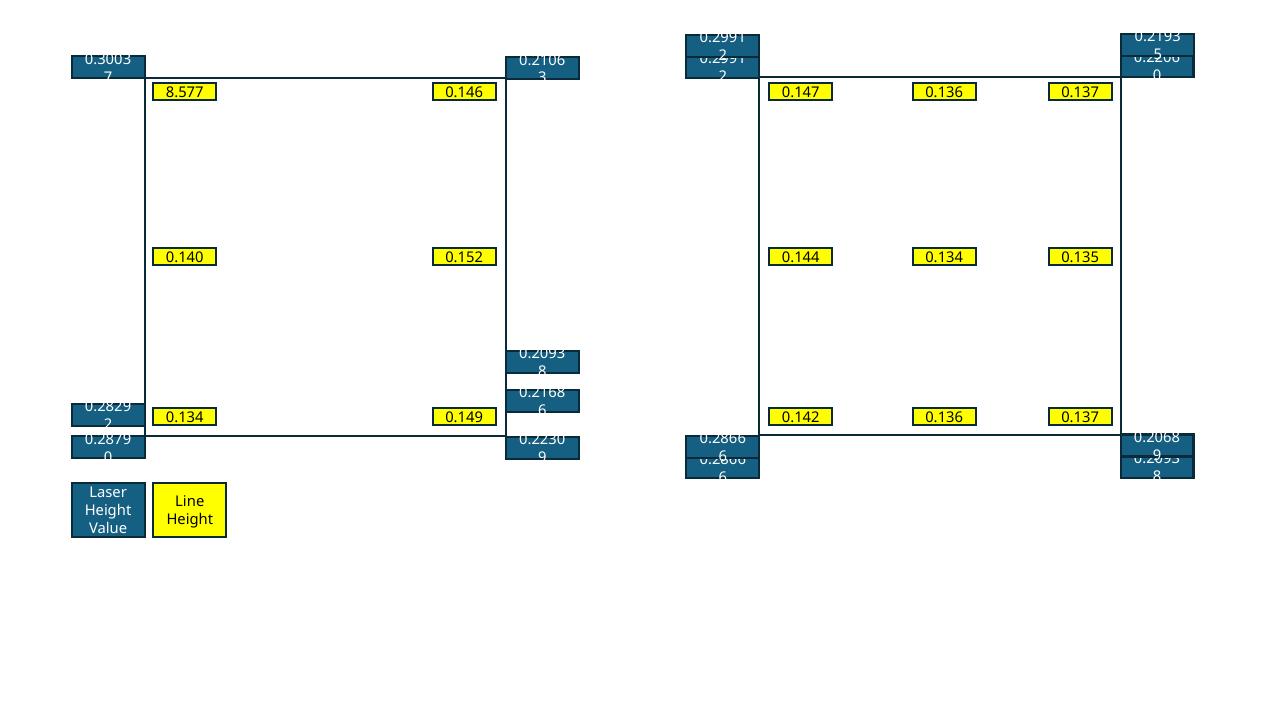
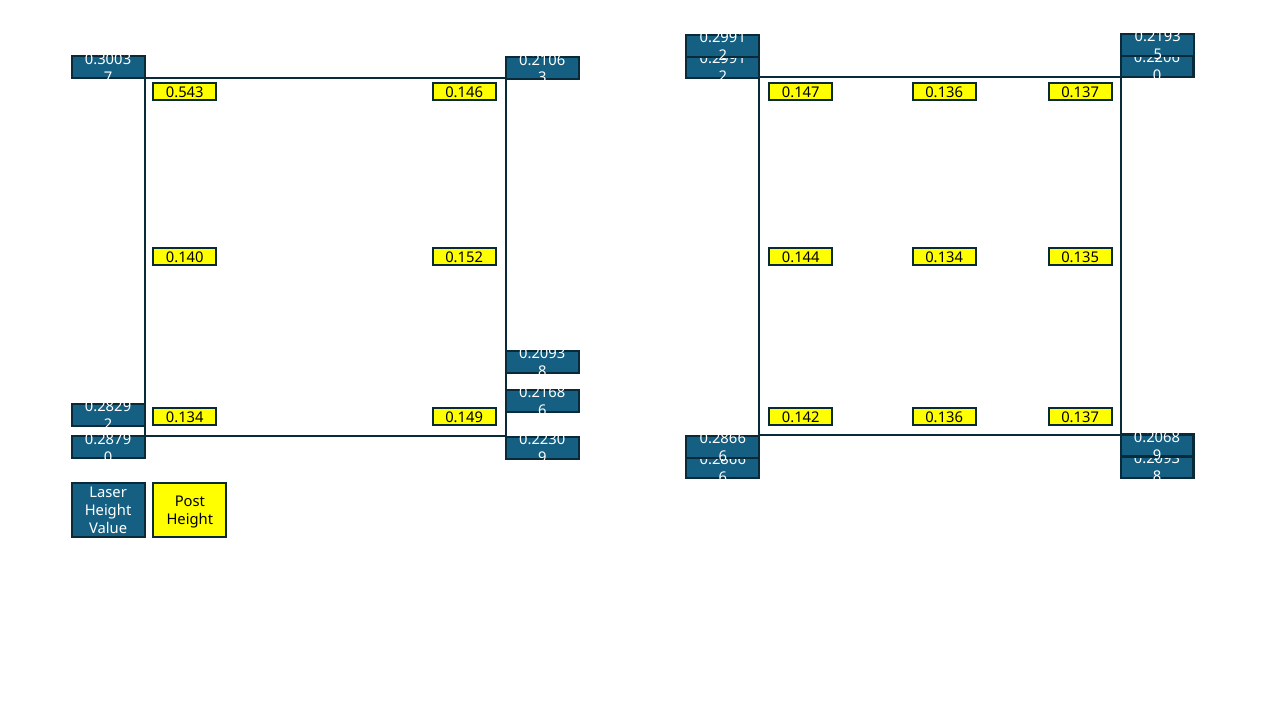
8.577: 8.577 -> 0.543 (185, 93)
Line: Line -> Post (190, 502)
